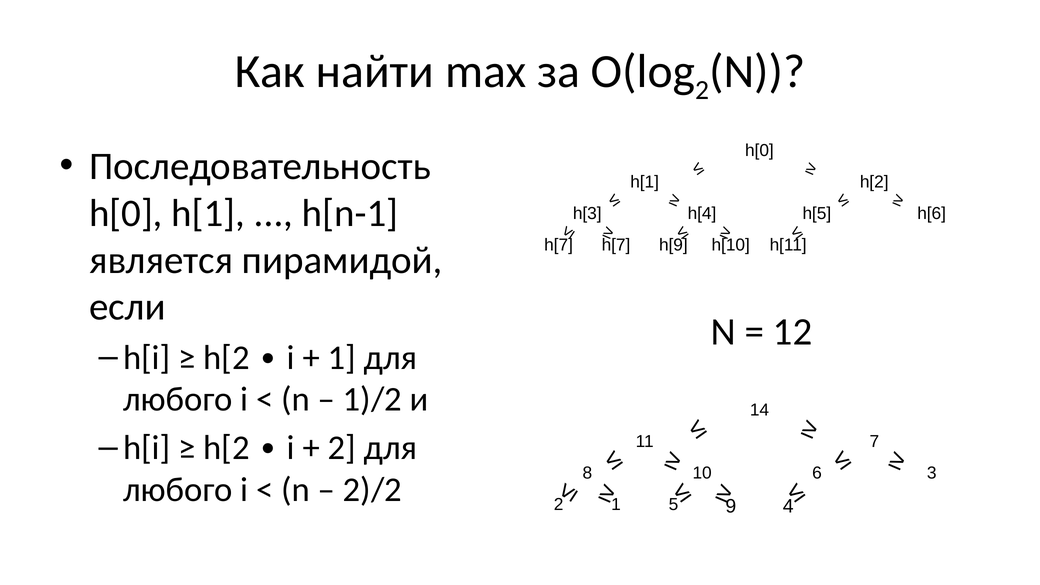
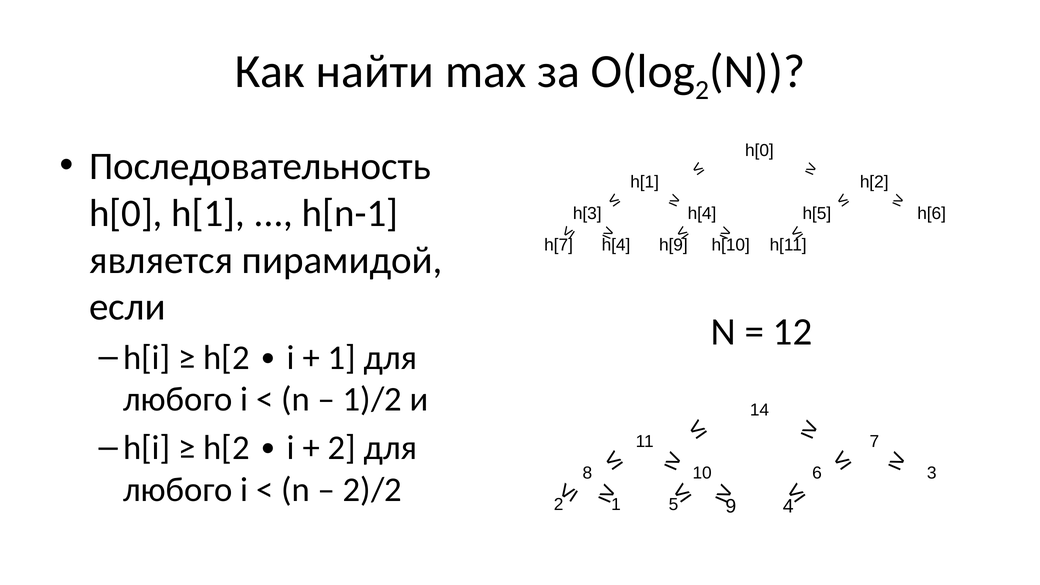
h[7 h[7: h[7 -> h[4 (616, 245)
